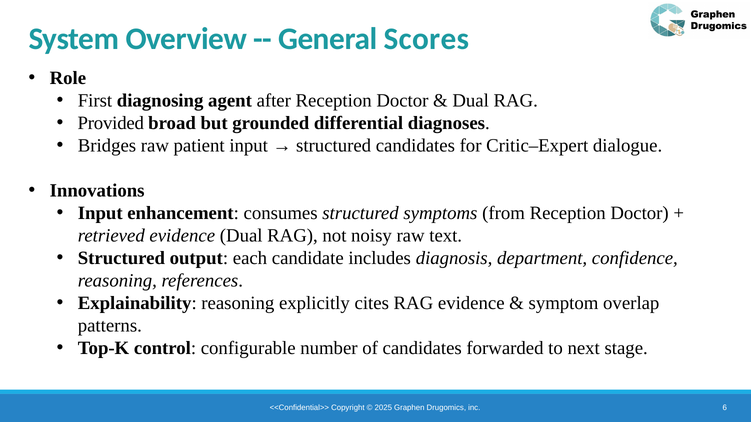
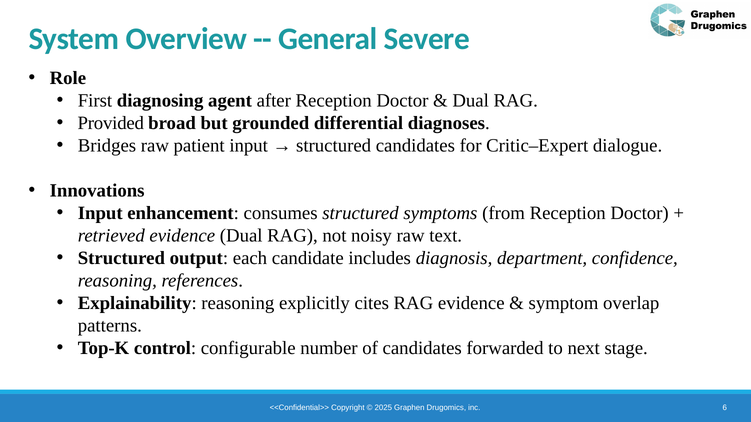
Scores: Scores -> Severe (427, 39)
